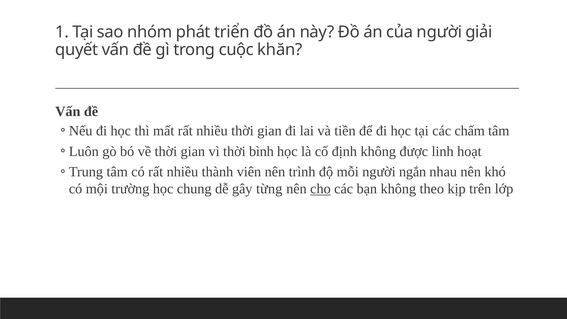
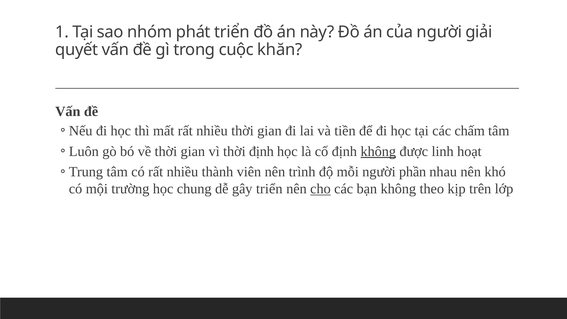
thời bình: bình -> định (261, 151)
không underline: none -> present (378, 151)
ngắn: ngắn -> phần (413, 172)
gây từng: từng -> triển (269, 189)
